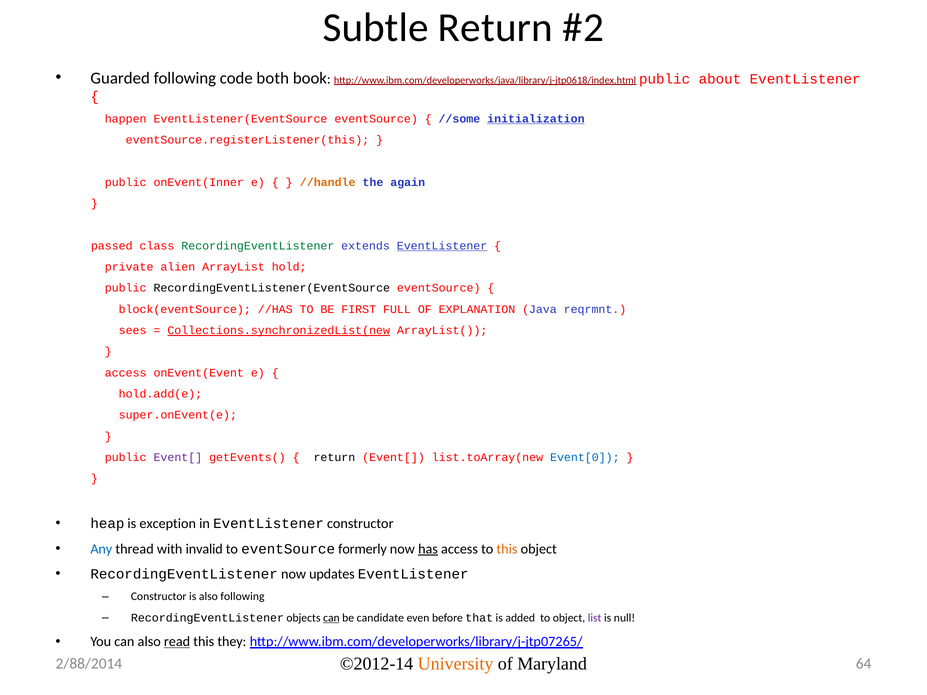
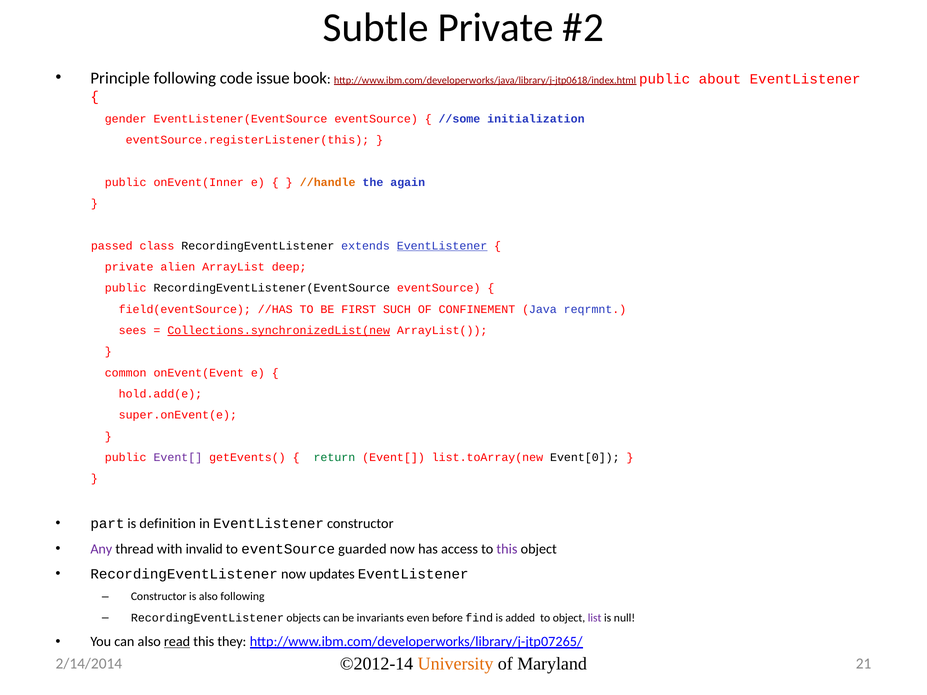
Subtle Return: Return -> Private (496, 28)
Guarded: Guarded -> Principle (120, 78)
both: both -> issue (273, 78)
happen: happen -> gender (126, 119)
initialization underline: present -> none (536, 119)
RecordingEventListener colour: green -> black (258, 246)
hold: hold -> deep (289, 267)
block(eventSource: block(eventSource -> field(eventSource (185, 309)
FULL: FULL -> SUCH (397, 309)
EXPLANATION: EXPLANATION -> CONFINEMENT (477, 309)
access: access -> common (126, 373)
return colour: black -> green (334, 458)
Event[0 colour: blue -> black (585, 458)
heap: heap -> part (107, 524)
exception: exception -> definition (168, 524)
Any colour: blue -> purple (101, 549)
formerly: formerly -> guarded (362, 549)
has underline: present -> none (428, 549)
this colour: orange -> purple (507, 549)
can underline: present -> none (331, 618)
candidate: candidate -> invariants (380, 618)
that: that -> find (479, 618)
64: 64 -> 21 (864, 664)
2/88/2014: 2/88/2014 -> 2/14/2014 (89, 664)
